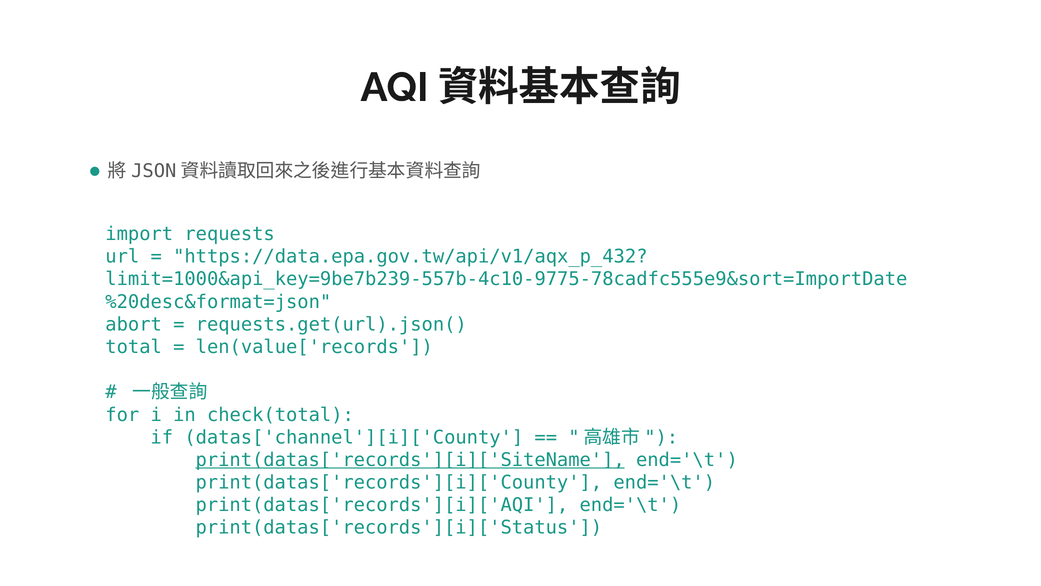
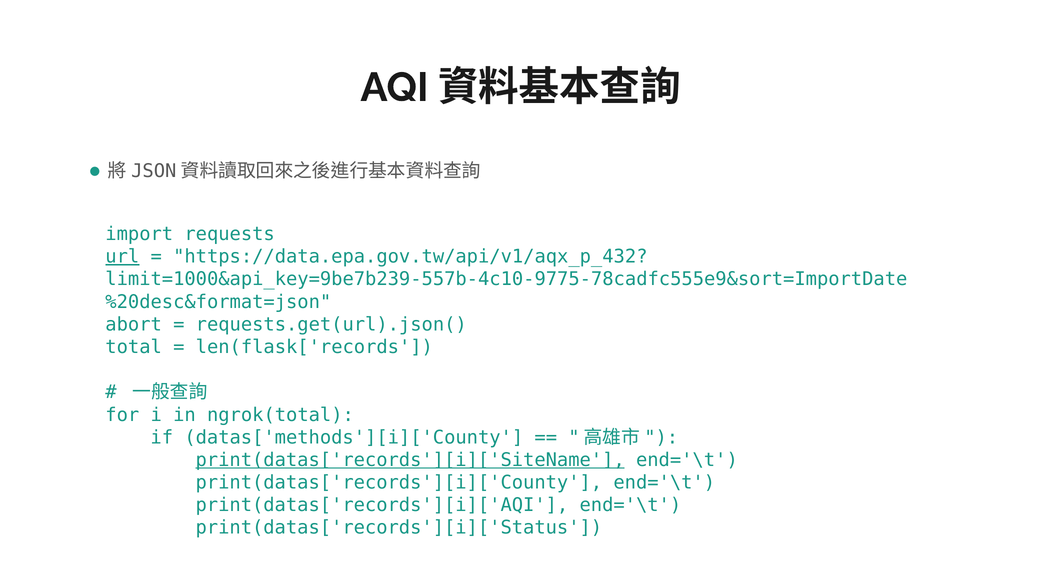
url underline: none -> present (122, 256)
len(value['records: len(value['records -> len(flask['records (314, 347)
check(total: check(total -> ngrok(total (280, 414)
datas['channel'][i]['County: datas['channel'][i]['County -> datas['methods'][i]['County (354, 437)
